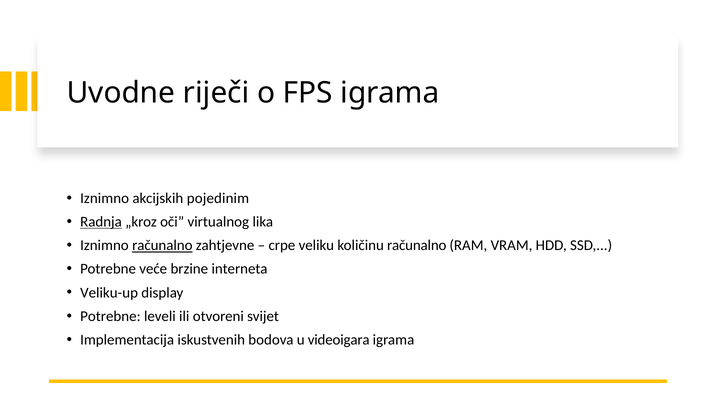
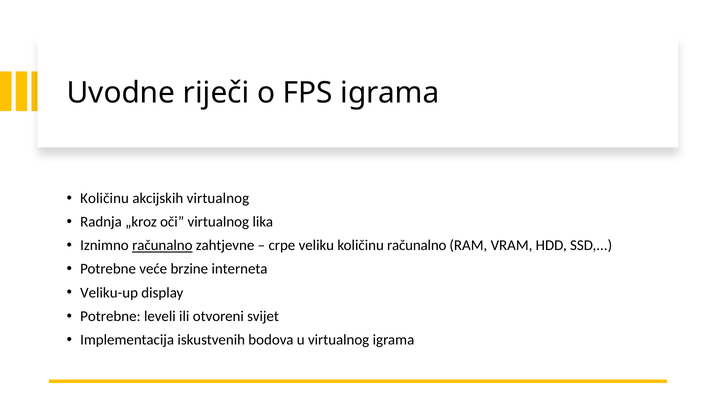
Iznimno: Iznimno -> Količinu (105, 198)
akcijskih pojedinim: pojedinim -> virtualnog (218, 198)
Radnja underline: present -> none (101, 222)
u videoigara: videoigara -> virtualnog (339, 340)
